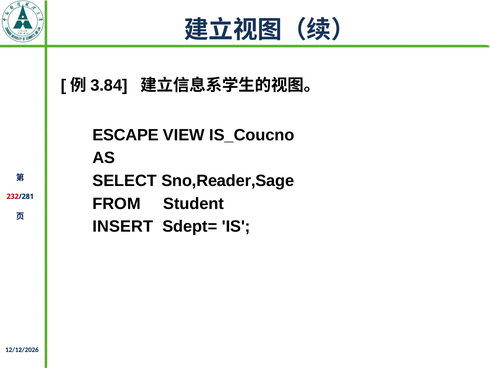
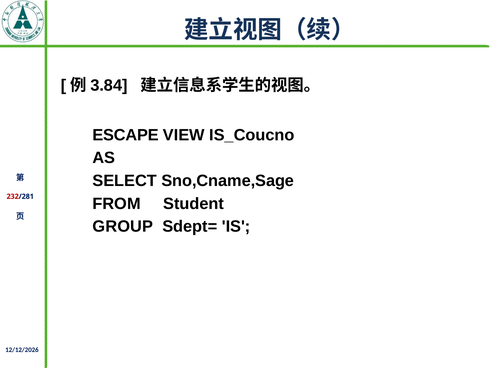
Sno,Reader,Sage: Sno,Reader,Sage -> Sno,Cname,Sage (228, 180)
INSERT: INSERT -> GROUP (123, 226)
